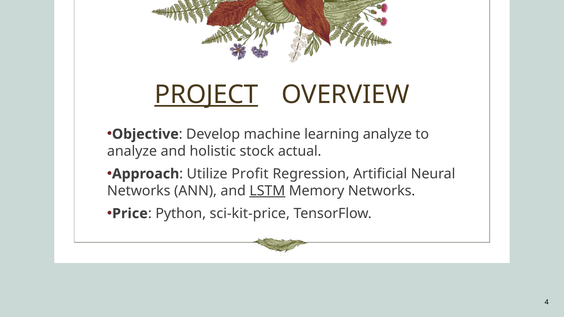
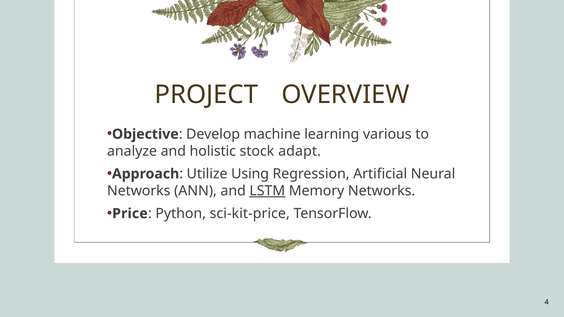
PROJECT underline: present -> none (206, 95)
learning analyze: analyze -> various (387, 134)
actual: actual -> adapt (300, 151)
Profit: Profit -> Using (250, 174)
